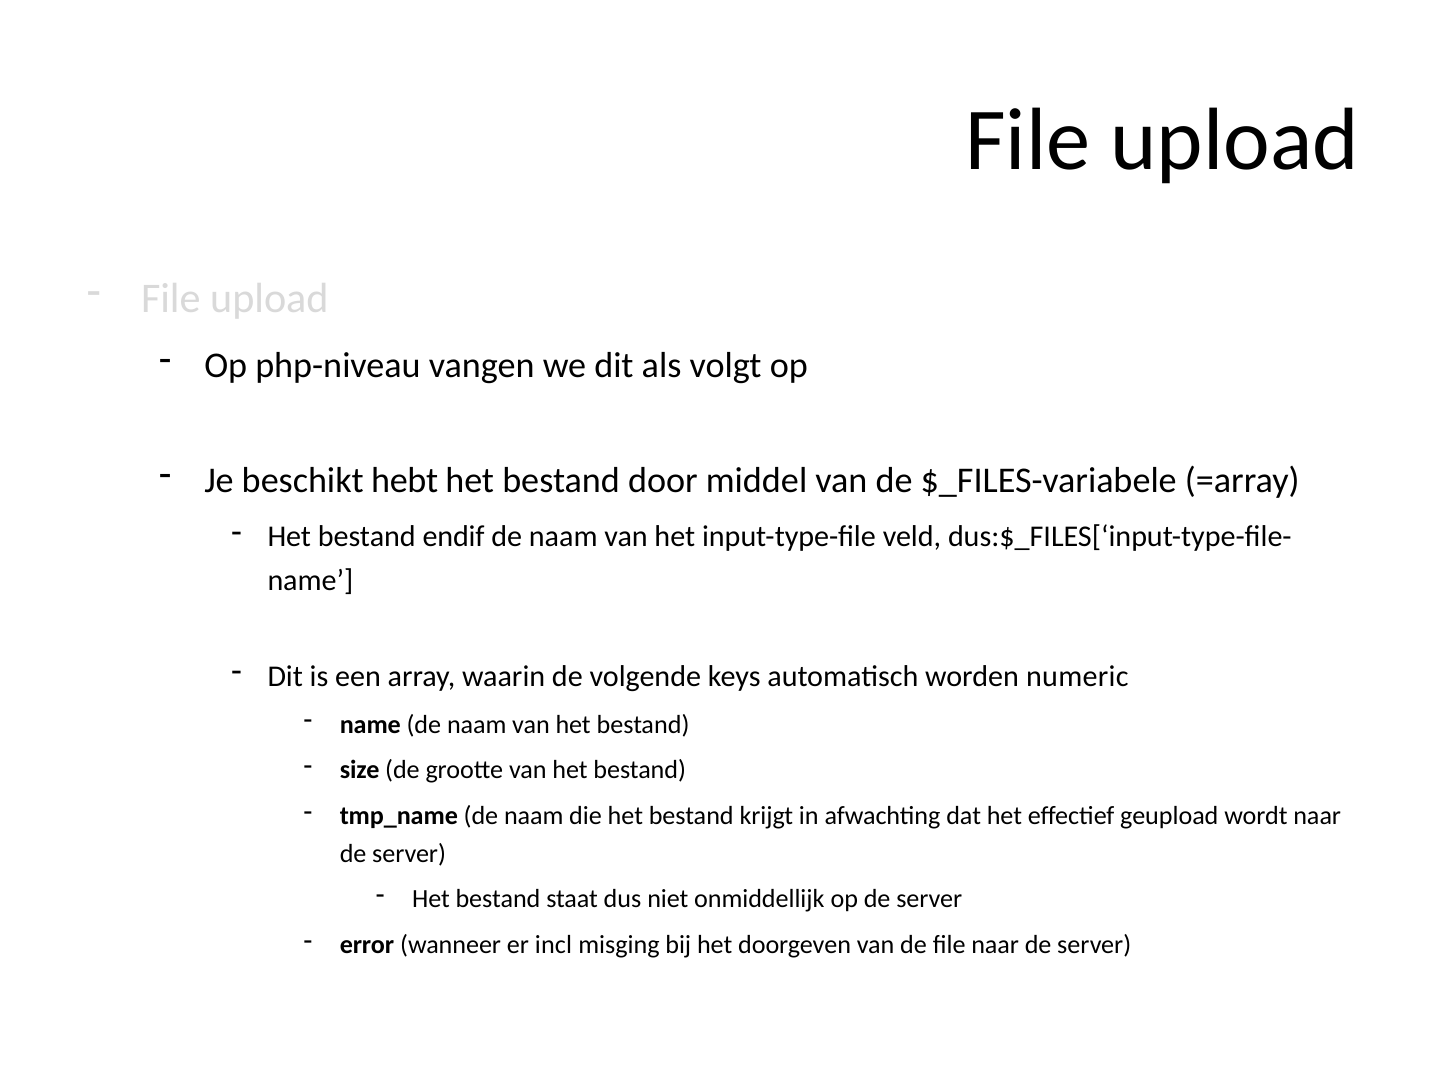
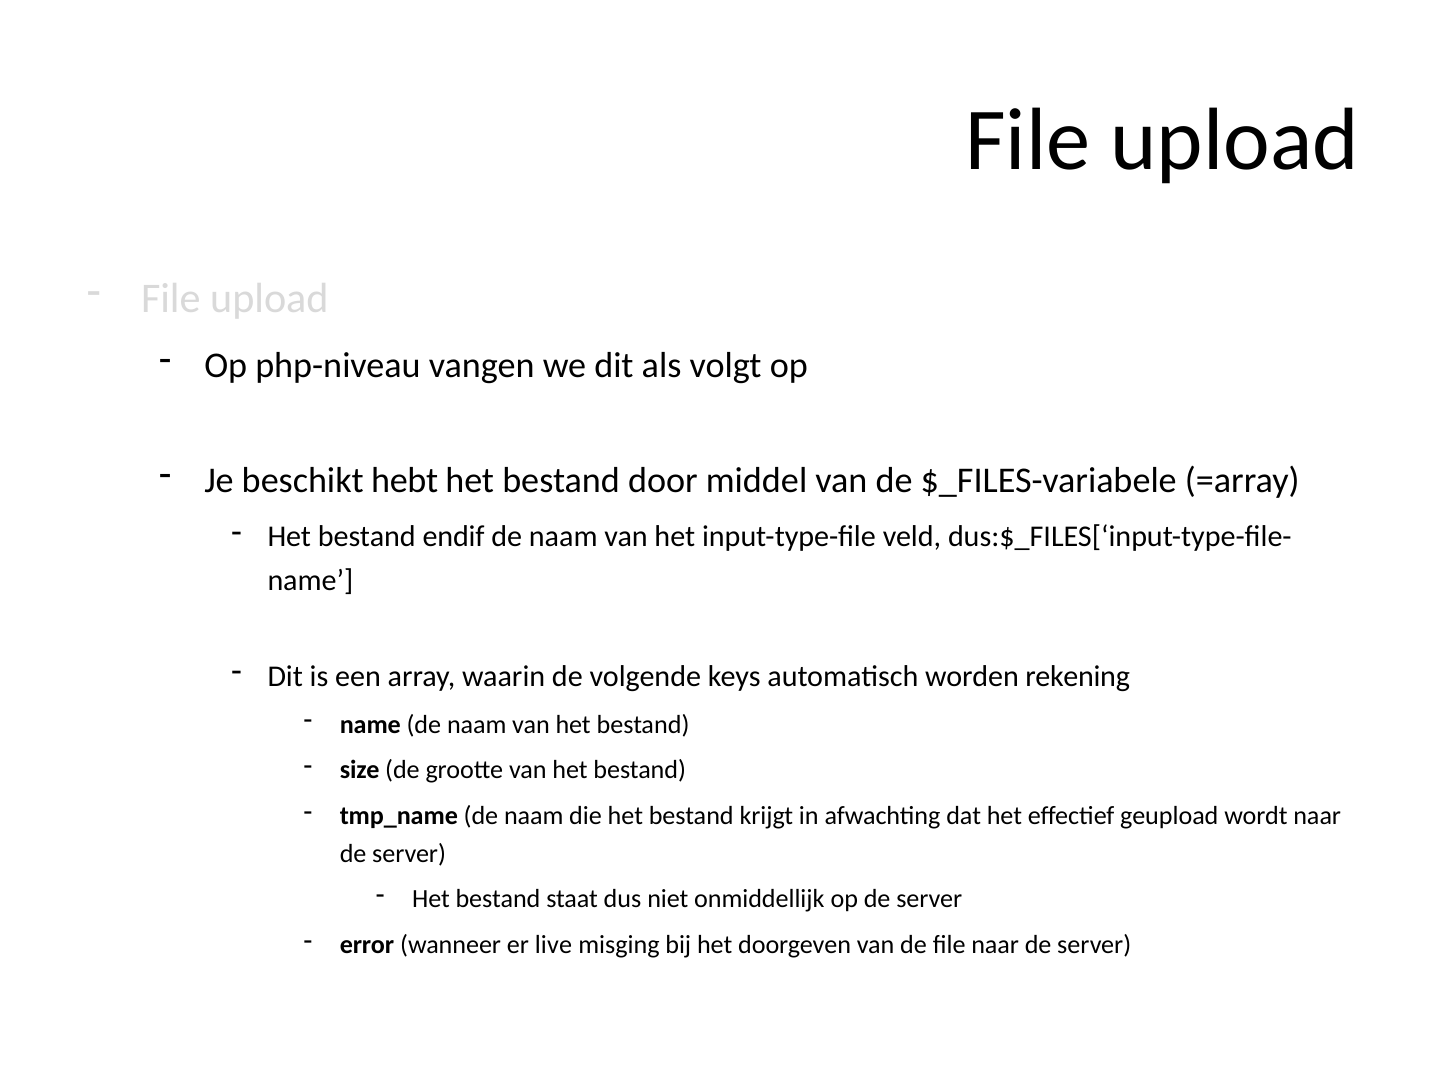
numeric: numeric -> rekening (1078, 676)
incl: incl -> live (554, 944)
